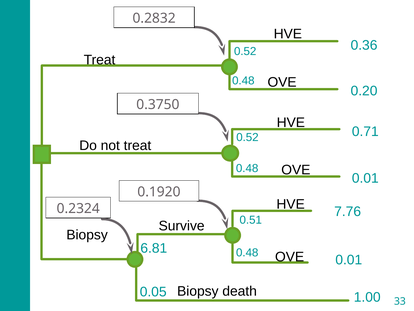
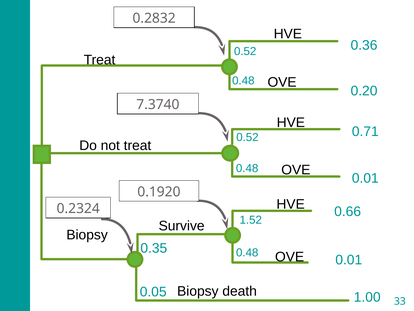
0.3750: 0.3750 -> 7.3740 (158, 104)
7.76: 7.76 -> 0.66 (348, 211)
0.51: 0.51 -> 1.52 (251, 220)
6.81: 6.81 -> 0.35 (154, 248)
